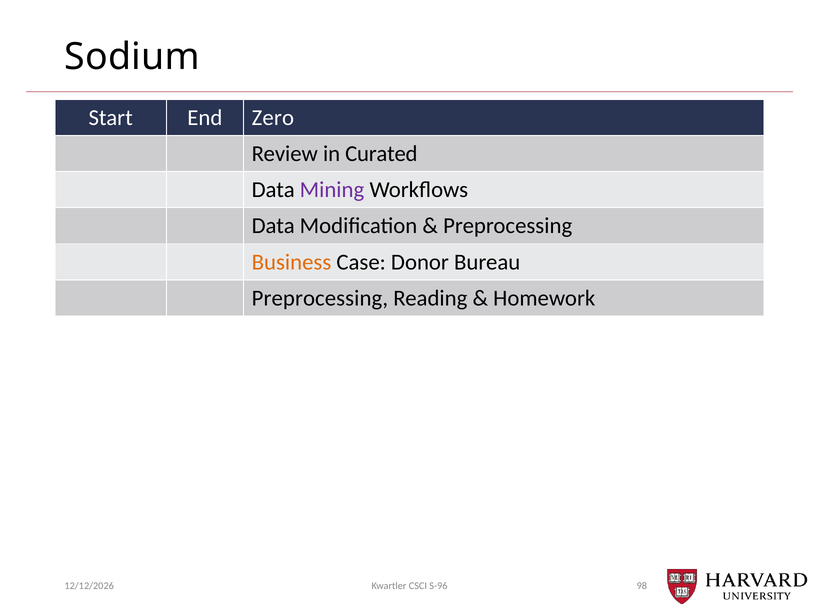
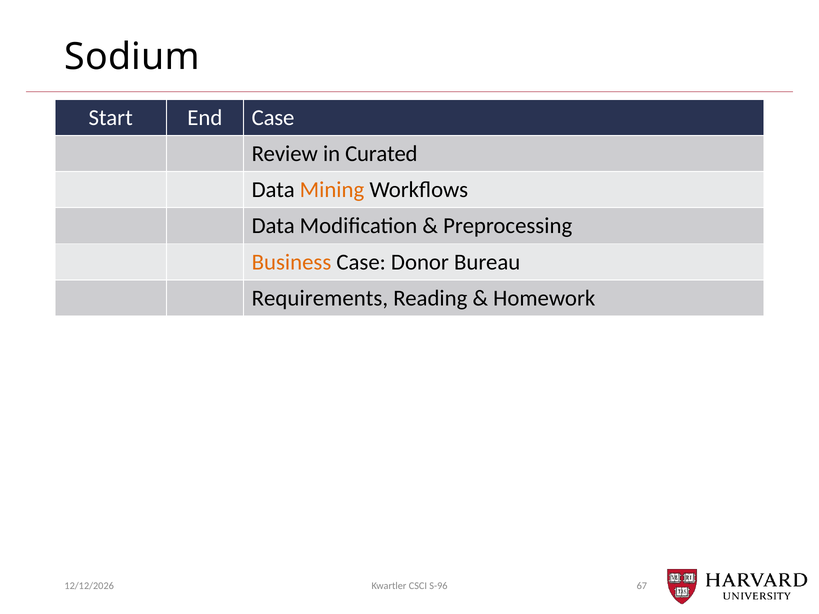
End Zero: Zero -> Case (273, 118)
Mining colour: purple -> orange (332, 190)
Preprocessing: Preprocessing -> Requirements (320, 298)
98: 98 -> 67 (642, 586)
